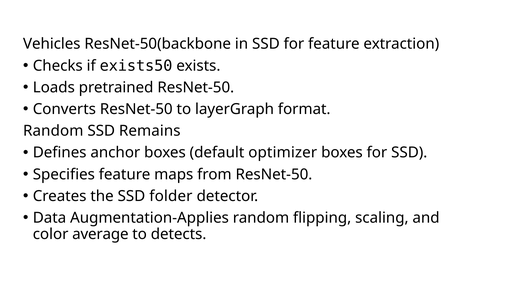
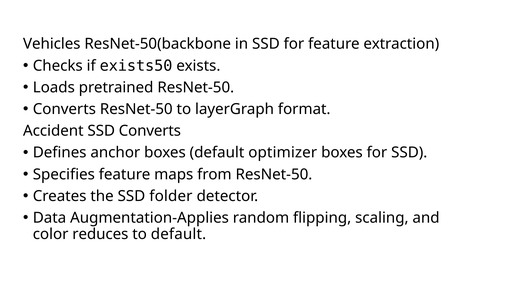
Random: Random -> Accident (53, 131)
SSD Remains: Remains -> Converts (150, 131)
average: average -> reduces (100, 234)
to detects: detects -> default (179, 234)
